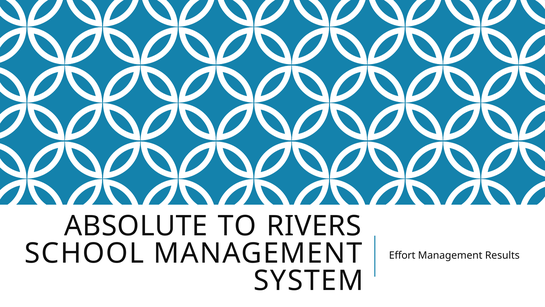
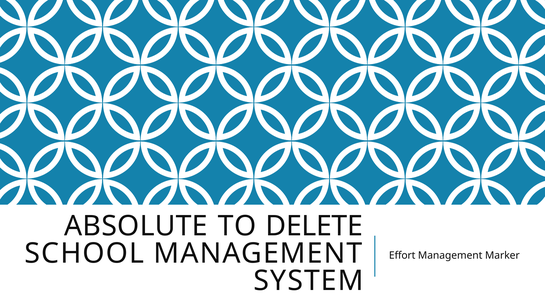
RIVERS: RIVERS -> DELETE (314, 226)
Results: Results -> Marker (502, 255)
